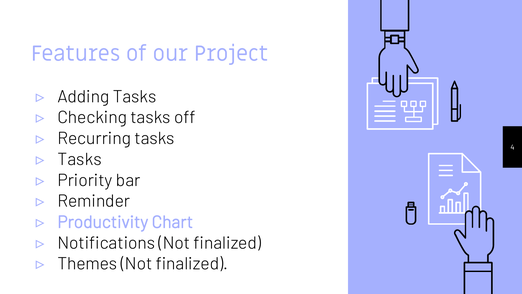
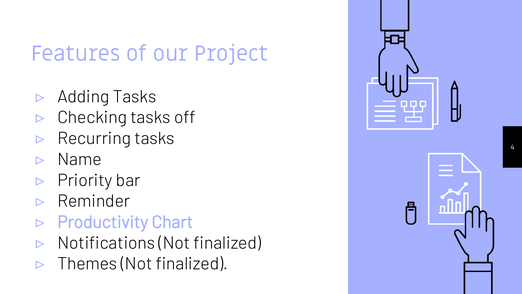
Tasks: Tasks -> Name (80, 159)
